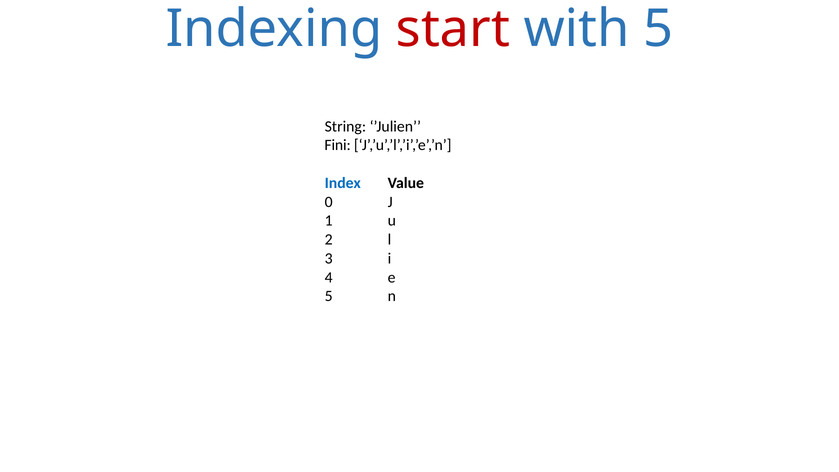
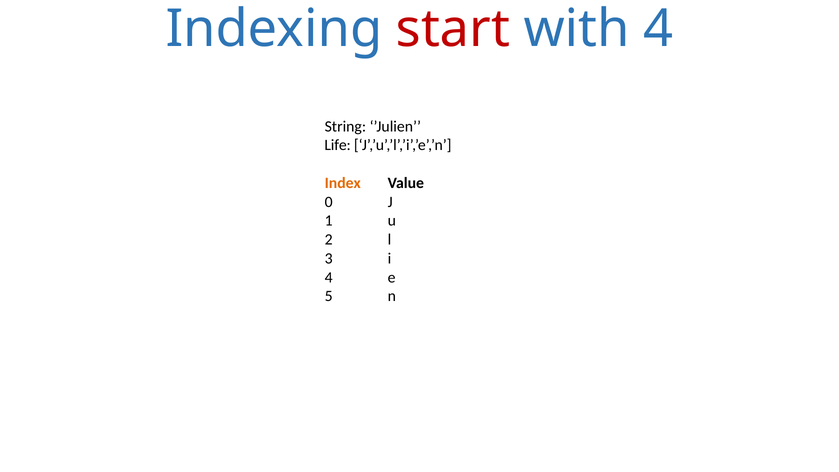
with 5: 5 -> 4 (658, 29)
Fini: Fini -> Life (338, 145)
Index colour: blue -> orange (343, 183)
